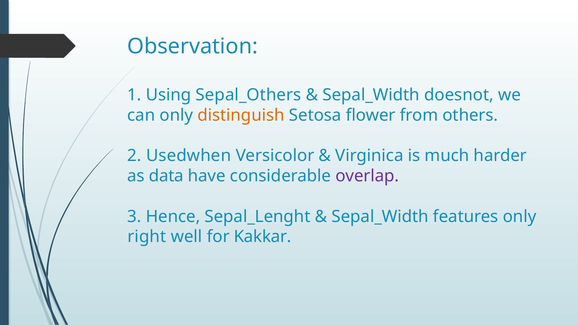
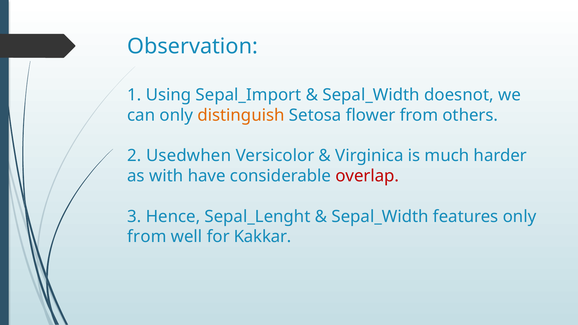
Sepal_Others: Sepal_Others -> Sepal_Import (248, 95)
data: data -> with (166, 176)
overlap colour: purple -> red (367, 176)
right: right -> from (147, 237)
